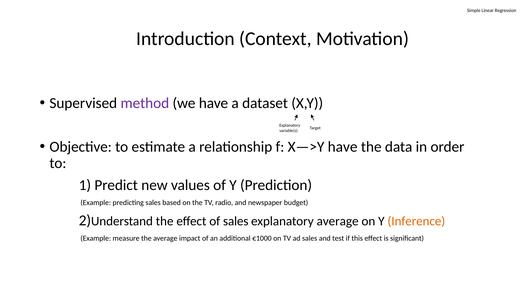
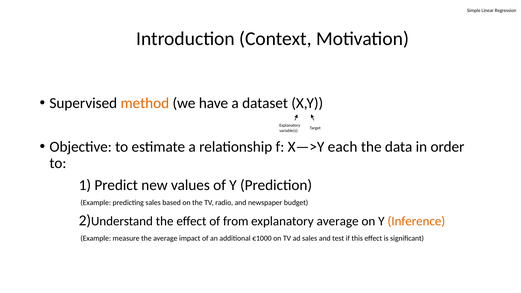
method colour: purple -> orange (145, 103)
X—>Y have: have -> each (343, 147)
of sales: sales -> from (236, 221)
